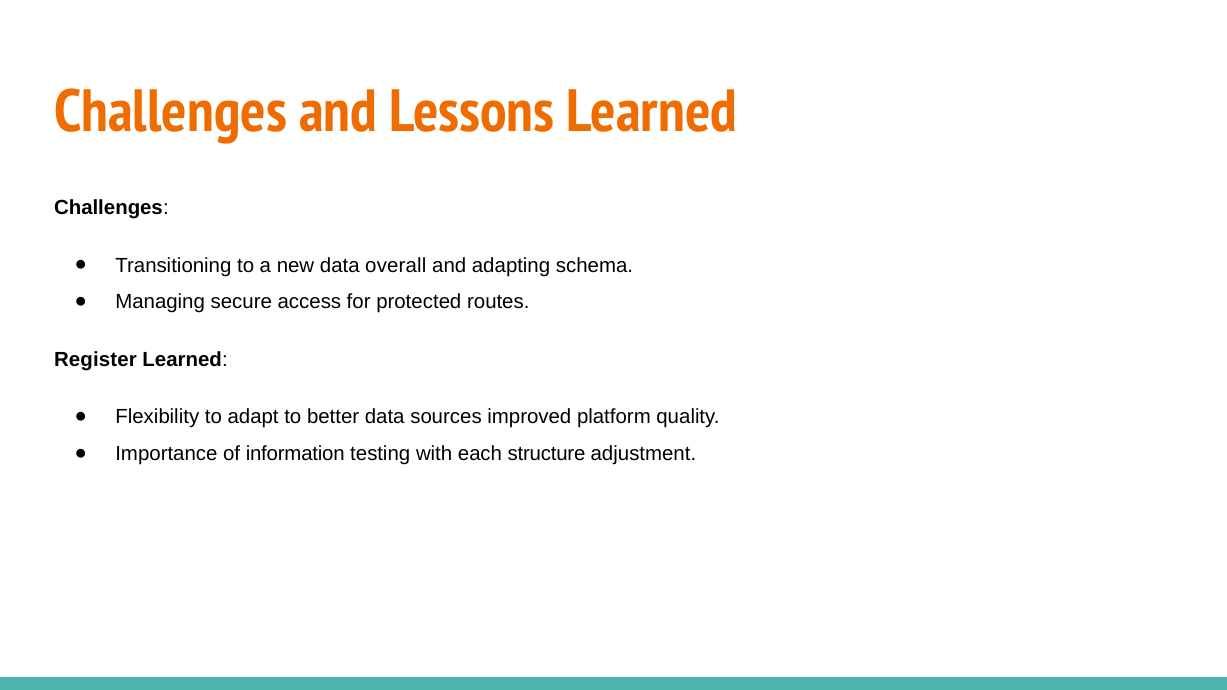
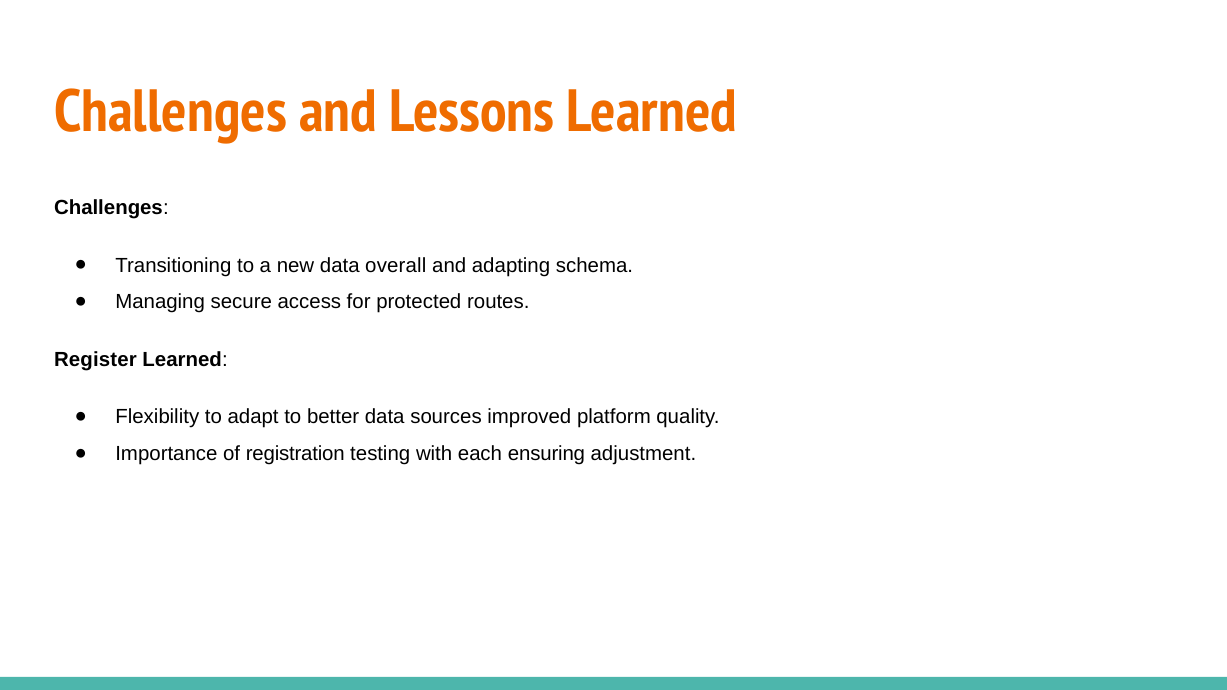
information: information -> registration (295, 454)
structure: structure -> ensuring (546, 454)
